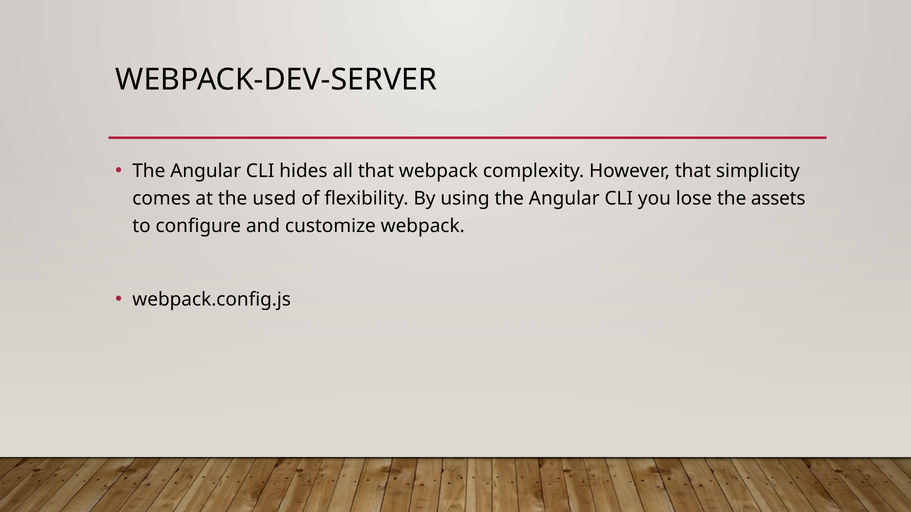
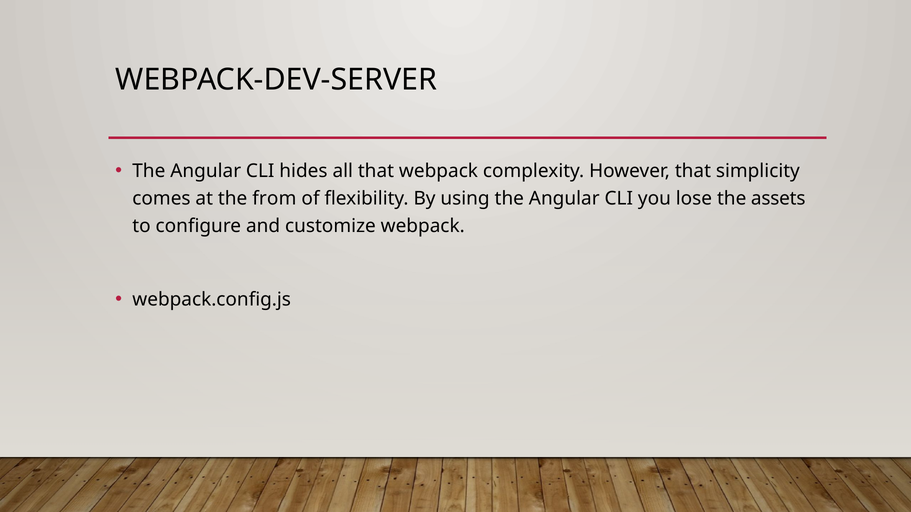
used: used -> from (274, 199)
